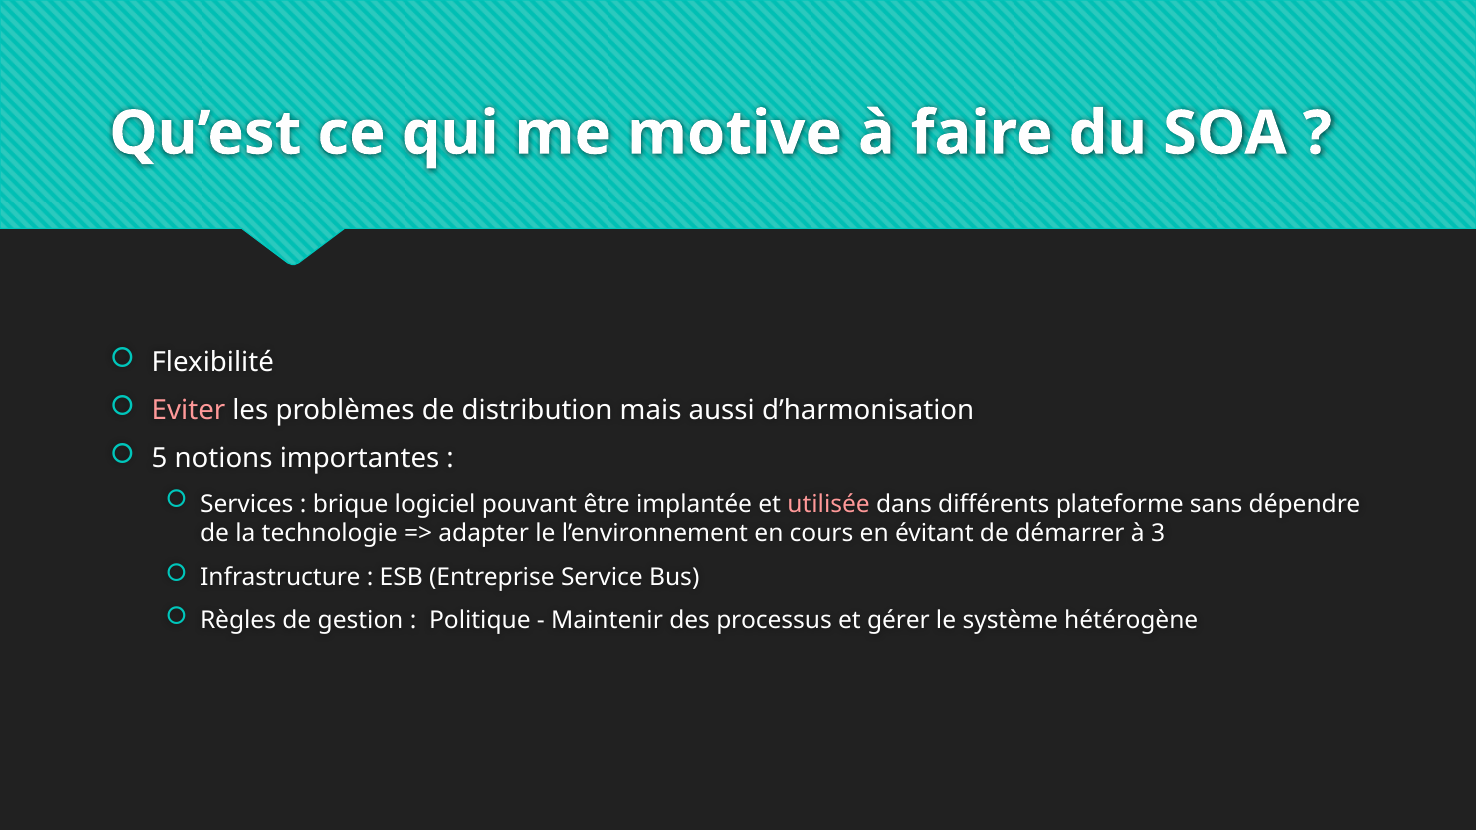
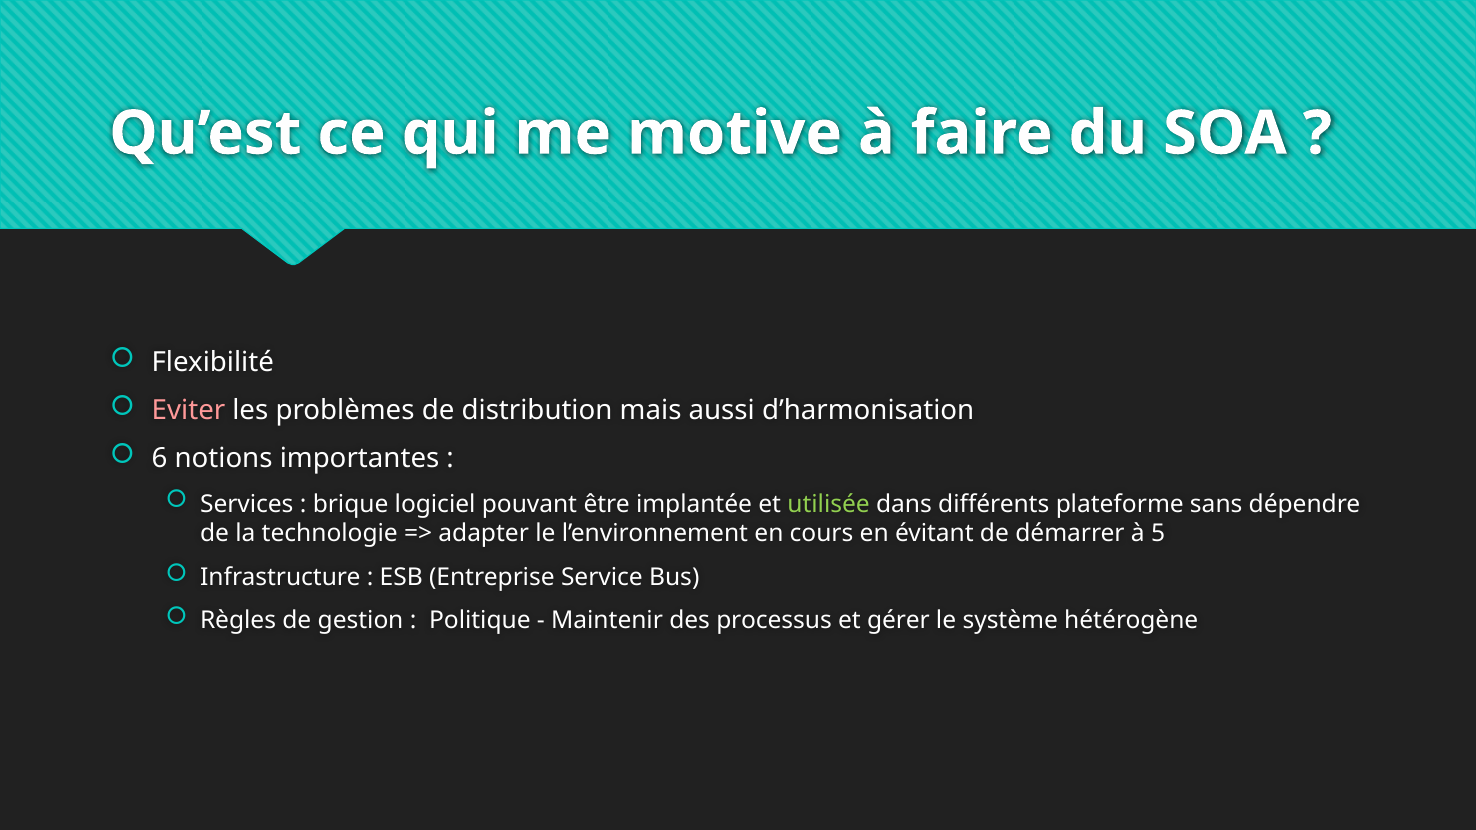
5: 5 -> 6 (160, 459)
utilisée colour: pink -> light green (829, 504)
3: 3 -> 5 (1158, 534)
